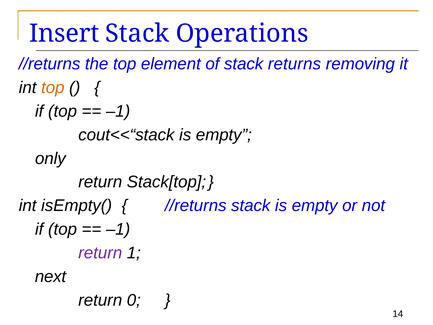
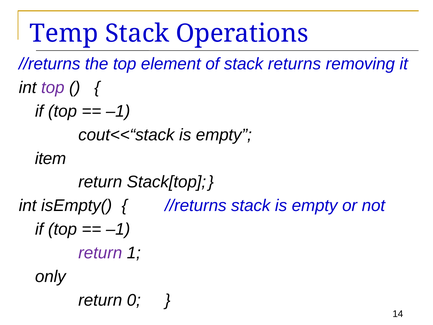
Insert: Insert -> Temp (64, 34)
top colour: orange -> purple (53, 88)
only: only -> item (50, 158)
next: next -> only (50, 276)
